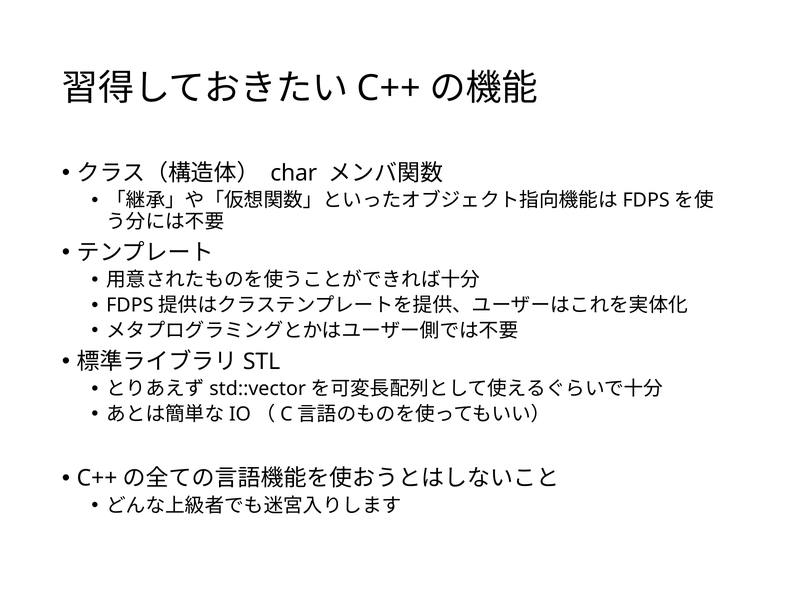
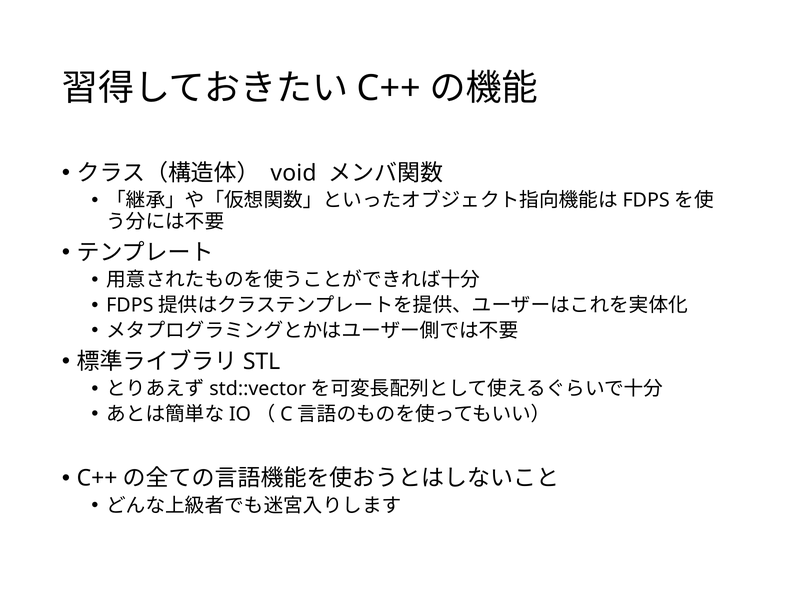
char: char -> void (293, 173)
